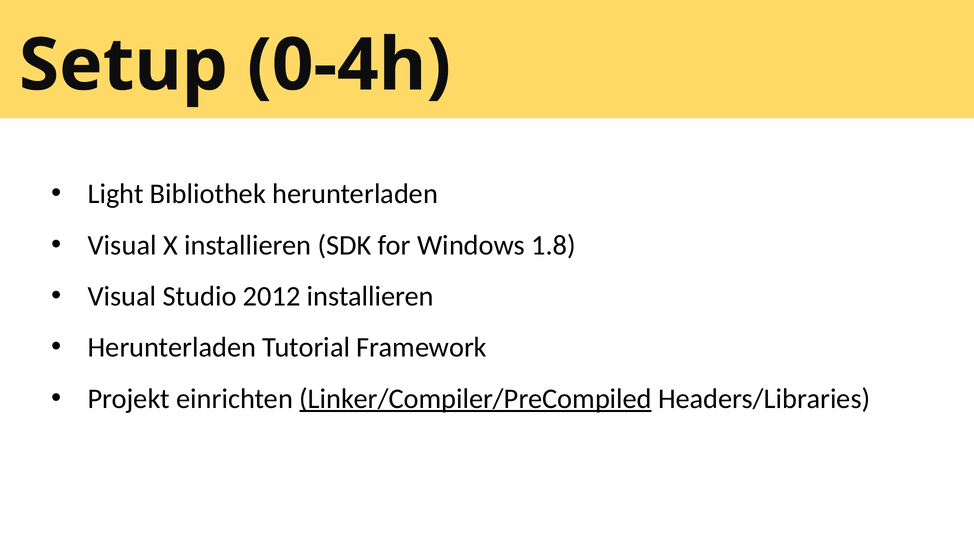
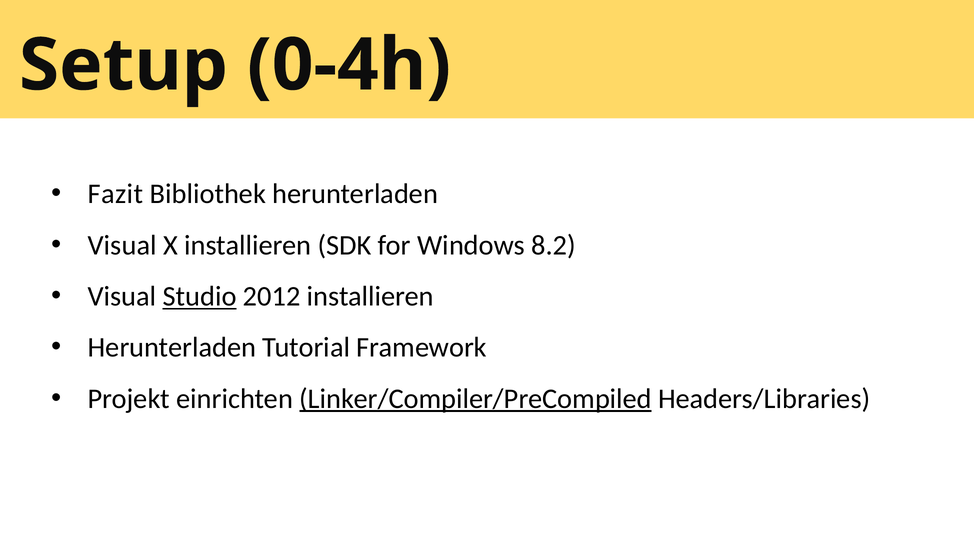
Light: Light -> Fazit (115, 194)
1.8: 1.8 -> 8.2 (553, 245)
Studio underline: none -> present (200, 296)
